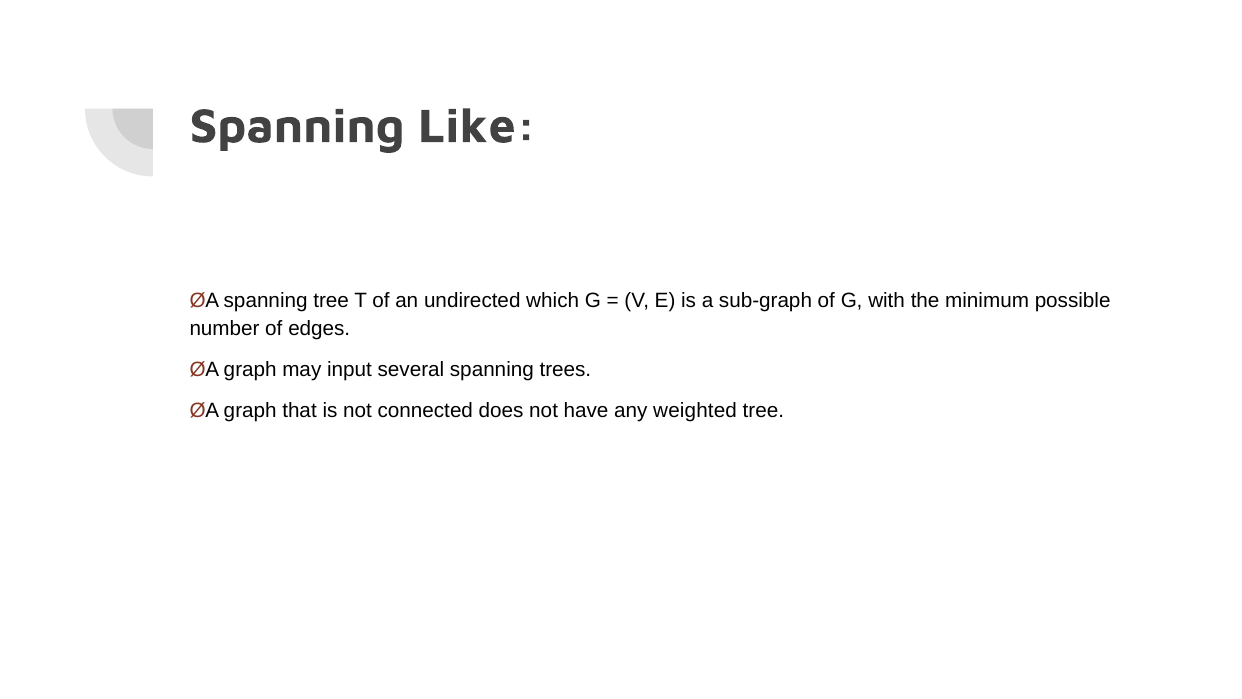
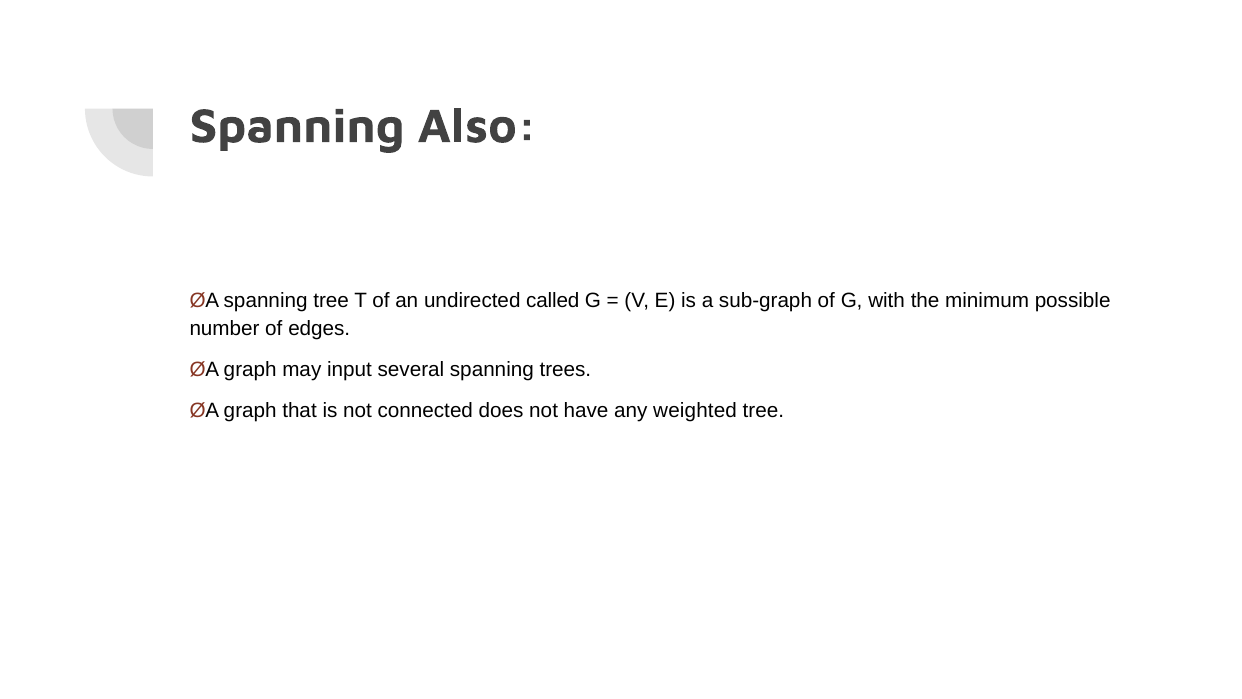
Like: Like -> Also (477, 126)
which: which -> called (553, 300)
